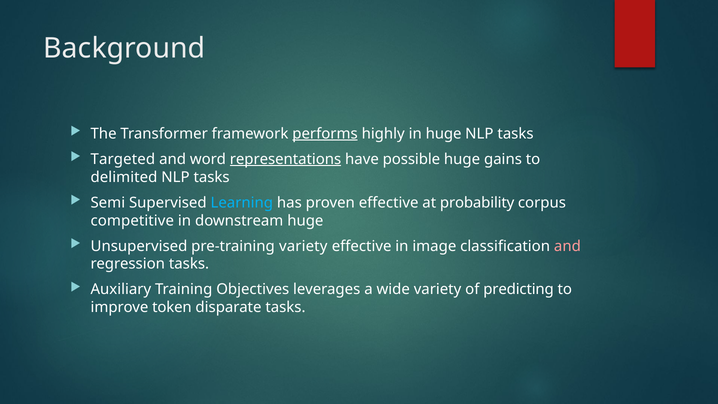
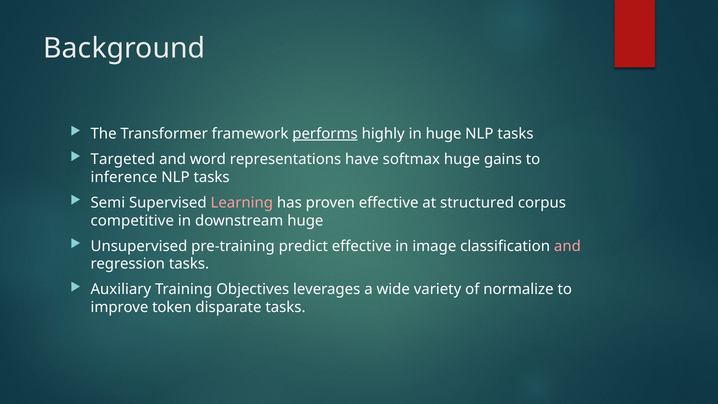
representations underline: present -> none (285, 159)
possible: possible -> softmax (411, 159)
delimited: delimited -> inference (124, 177)
Learning colour: light blue -> pink (242, 203)
probability: probability -> structured (477, 203)
pre-training variety: variety -> predict (303, 246)
predicting: predicting -> normalize (518, 289)
